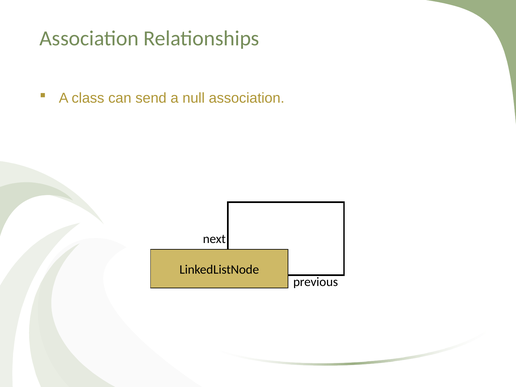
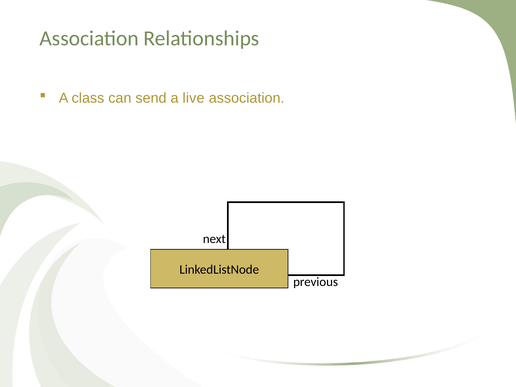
null: null -> live (194, 98)
